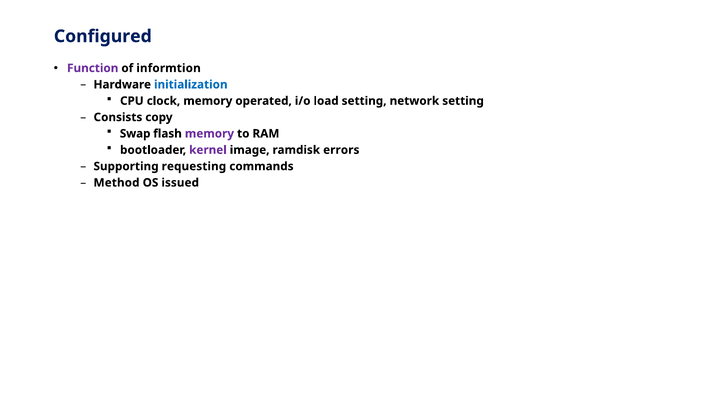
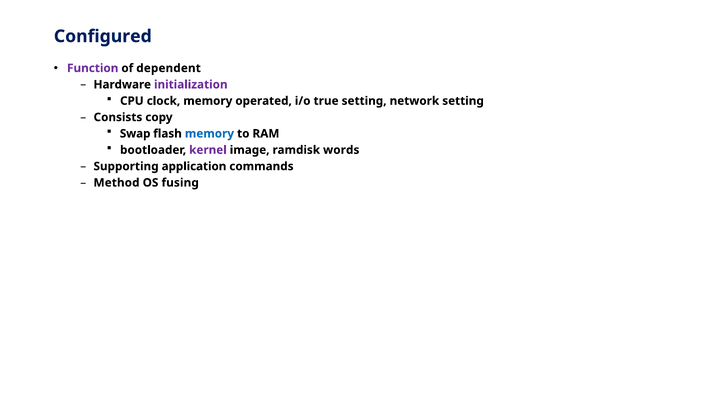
informtion: informtion -> dependent (169, 68)
initialization colour: blue -> purple (191, 85)
load: load -> true (326, 101)
memory colour: purple -> blue (209, 134)
errors: errors -> words (341, 150)
requesting: requesting -> application (194, 166)
issued: issued -> fusing (180, 183)
